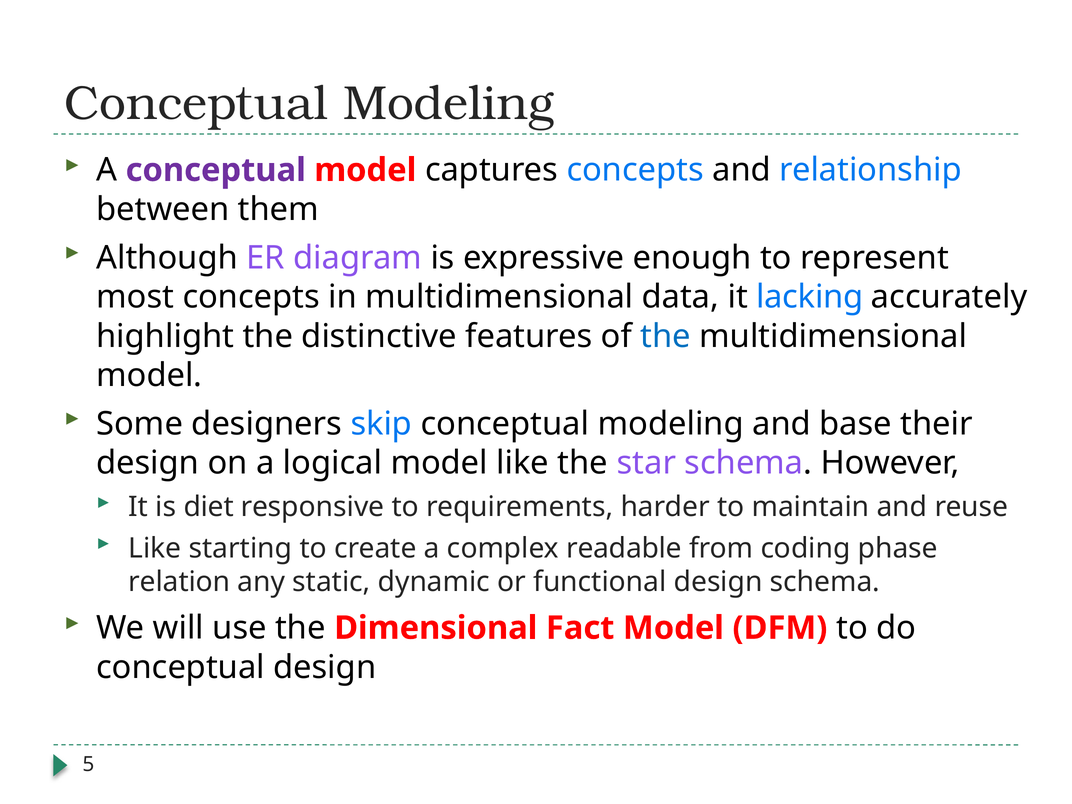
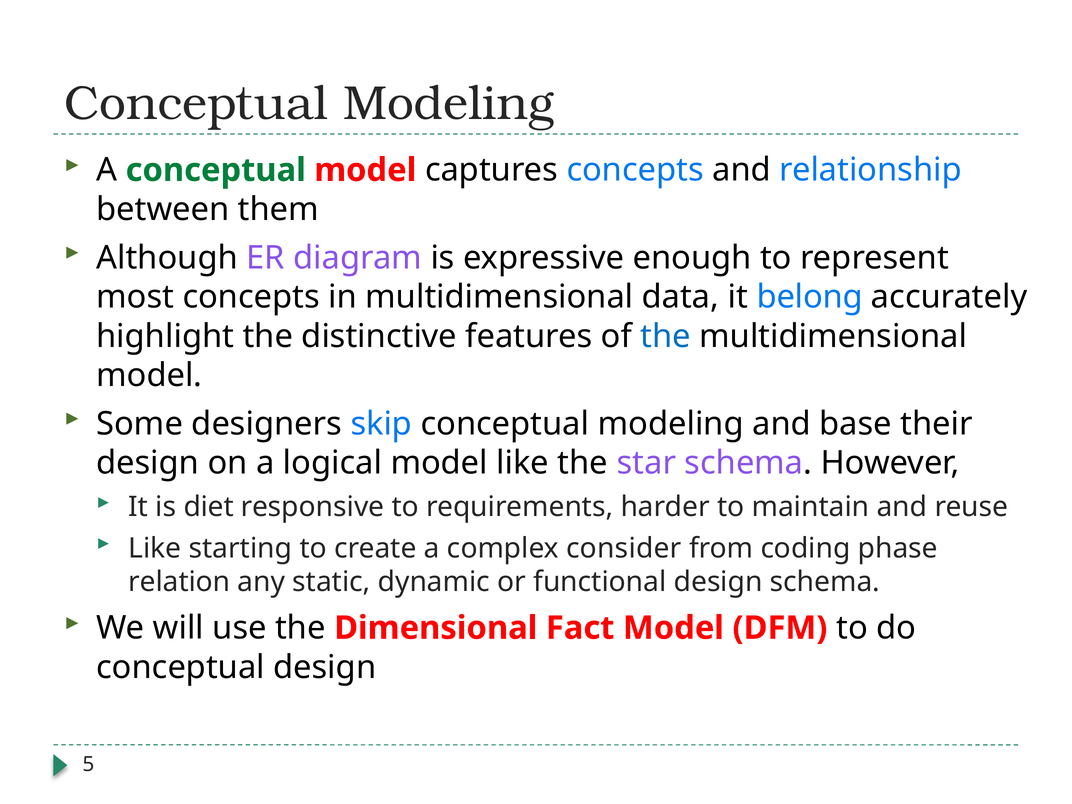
conceptual colour: purple -> green (216, 170)
lacking: lacking -> belong (810, 297)
readable: readable -> consider (624, 548)
